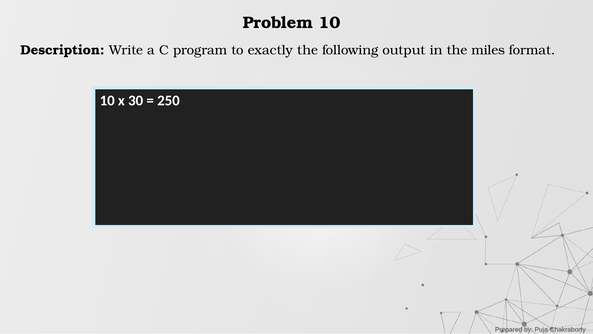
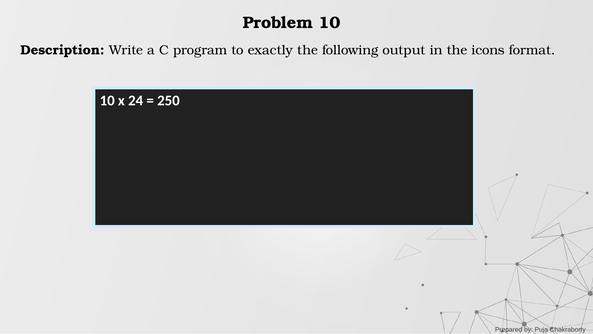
miles: miles -> icons (488, 50)
30: 30 -> 24 (136, 101)
